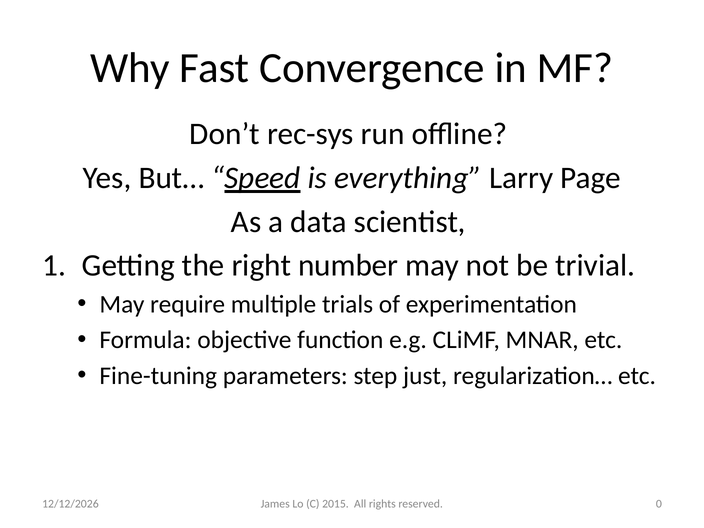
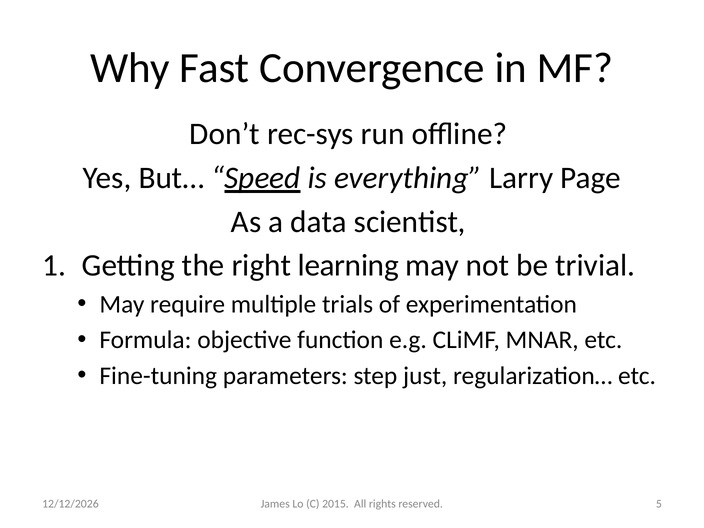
number: number -> learning (348, 266)
0: 0 -> 5 (659, 504)
